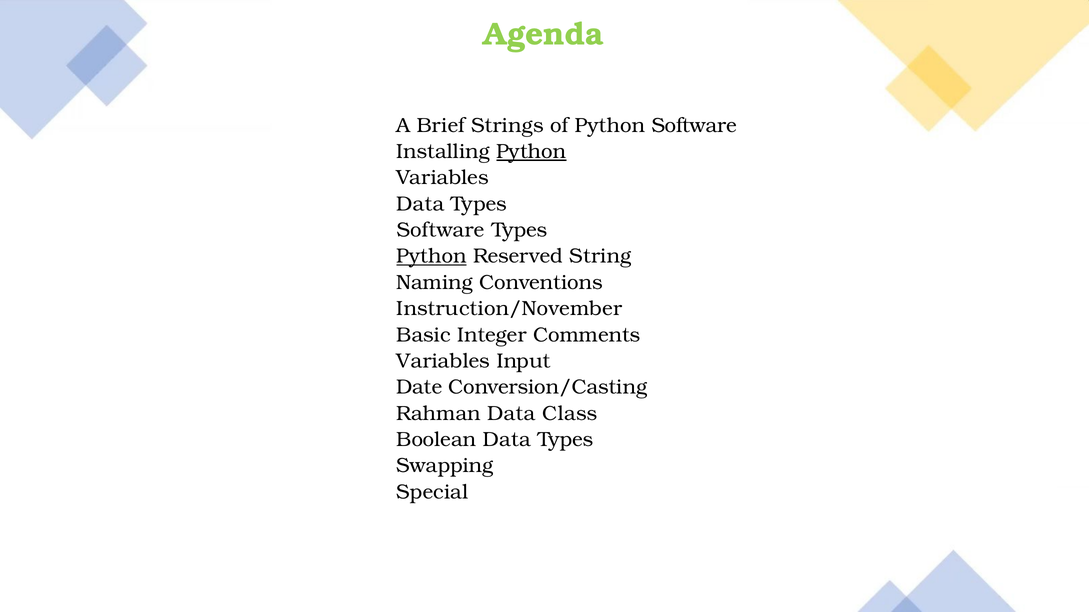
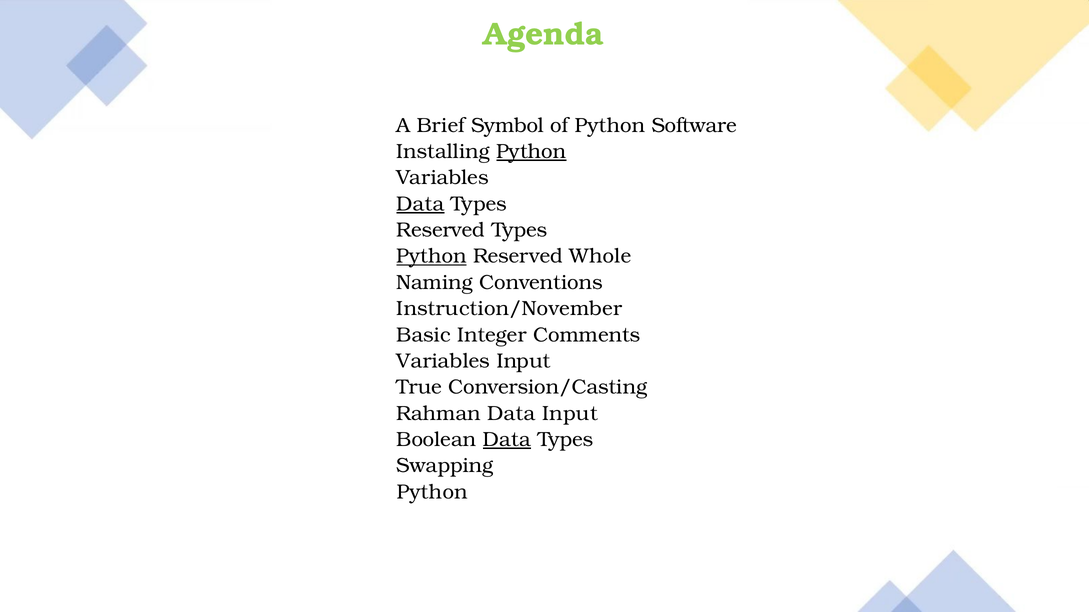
Strings: Strings -> Symbol (508, 125)
Data underline: none -> present (420, 204)
Software: Software -> Reserved (441, 230)
String: String -> Whole (600, 256)
Date: Date -> True (419, 388)
Data Class: Class -> Input (570, 414)
Data underline: none -> present (507, 440)
Special: Special -> Python (432, 492)
